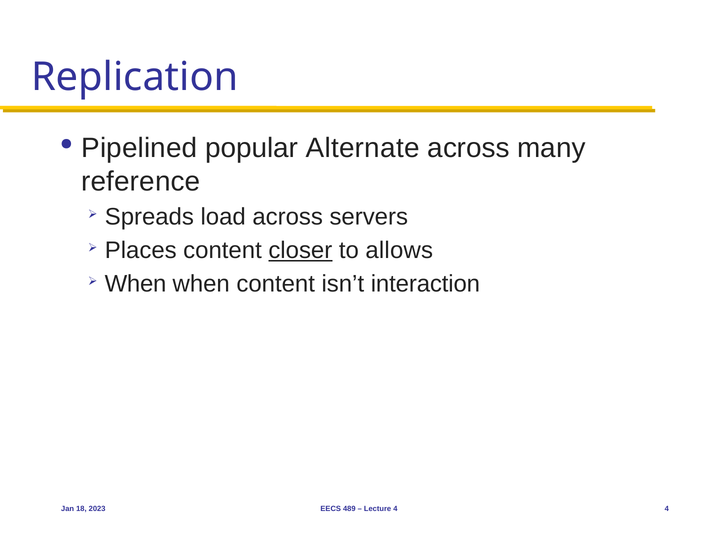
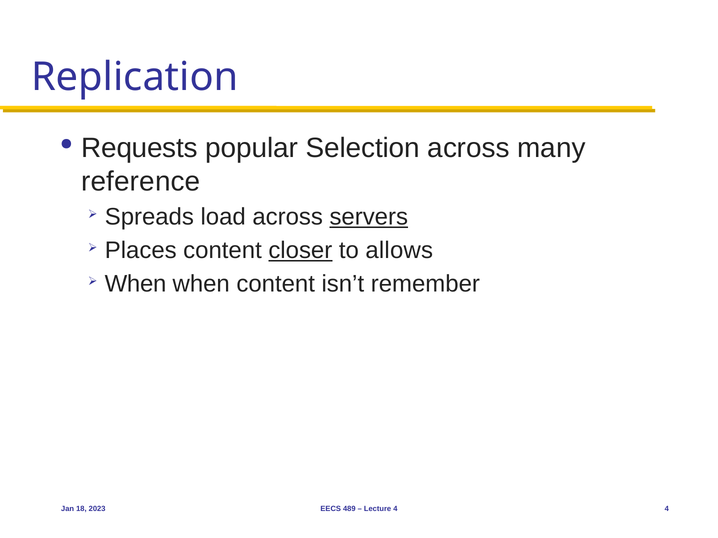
Pipelined: Pipelined -> Requests (139, 148)
Alternate: Alternate -> Selection (363, 148)
servers underline: none -> present (369, 217)
interaction: interaction -> remember (425, 284)
